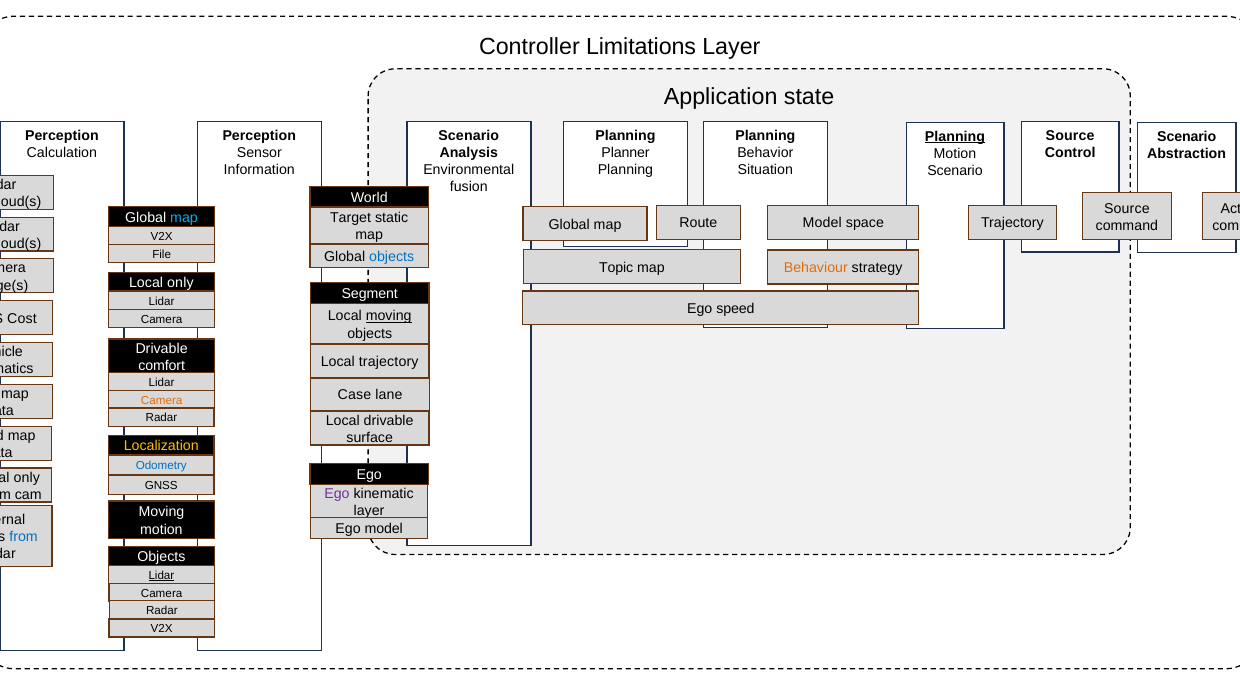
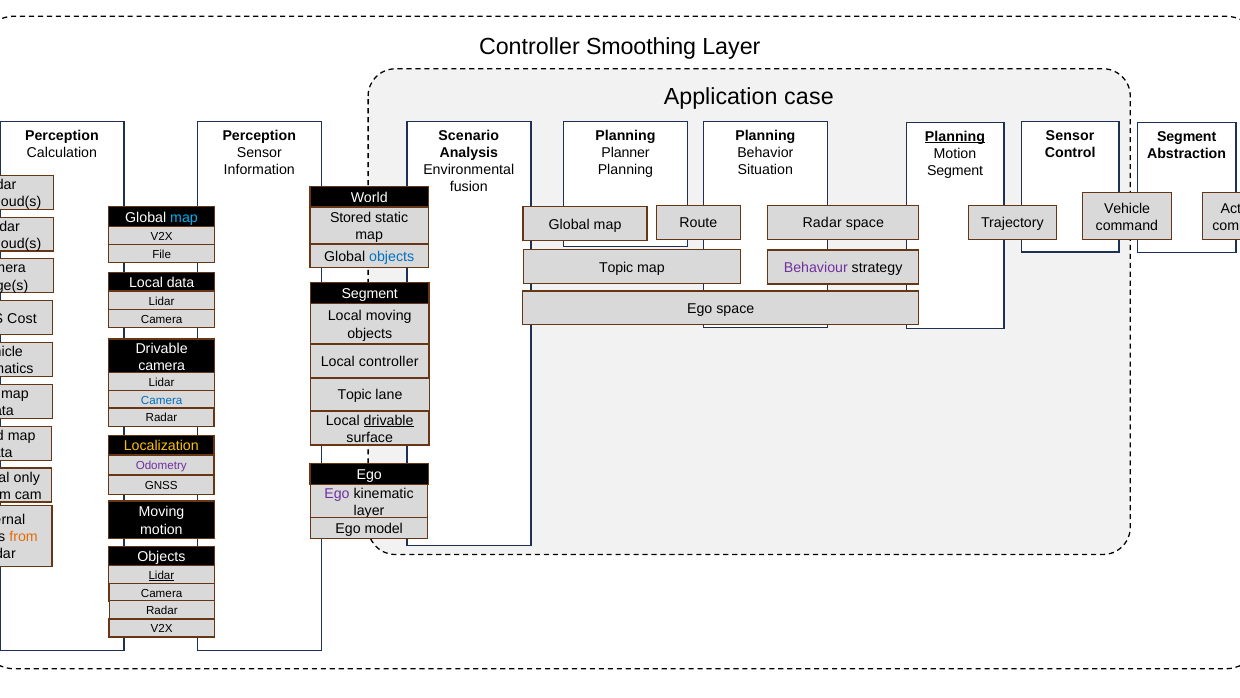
Limitations: Limitations -> Smoothing (641, 47)
state: state -> case (809, 97)
Source: Source -> Sensor (1070, 136)
Scenario: Scenario -> Segment (1187, 136)
Scenario: Scenario -> Segment (955, 171)
Source: Source -> Vehicle (1127, 208)
Target: Target -> Stored (351, 218)
Model: Model -> Radar (822, 223)
Behaviour colour: orange -> purple (816, 268)
Local only: only -> data (181, 283)
Ego speed: speed -> space (735, 309)
moving underline: present -> none (389, 316)
Local trajectory: trajectory -> controller (389, 362)
comfort: comfort -> camera (162, 366)
Case: Case -> Topic (355, 395)
Camera colour: orange -> blue (162, 400)
drivable underline: none -> present (389, 420)
Odometry colour: blue -> purple (161, 466)
from colour: blue -> orange (24, 536)
